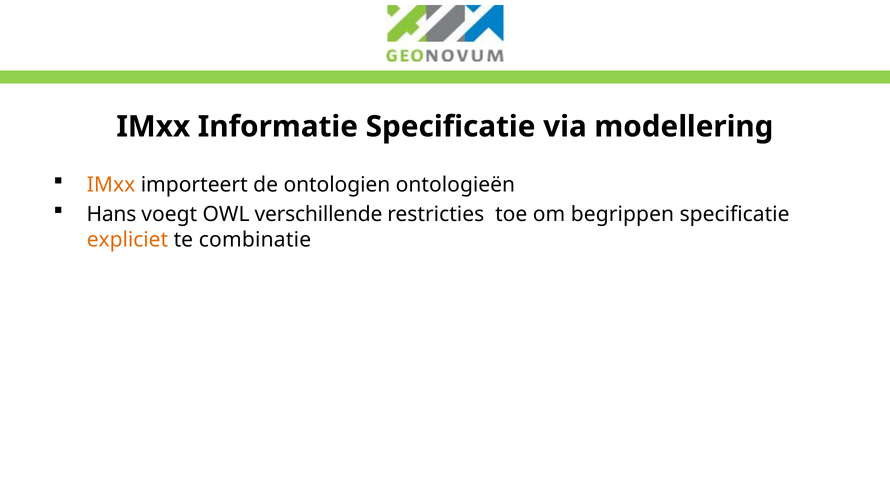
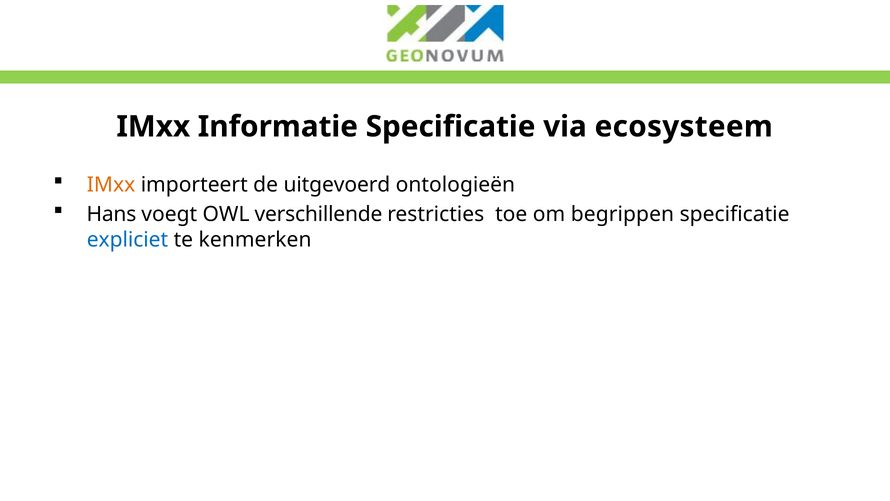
modellering: modellering -> ecosysteem (684, 127)
ontologien: ontologien -> uitgevoerd (337, 185)
expliciet colour: orange -> blue (127, 239)
combinatie: combinatie -> kenmerken (255, 239)
